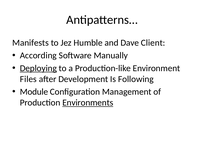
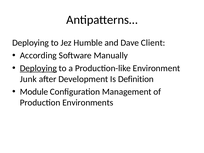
Manifests: Manifests -> Deploying (31, 43)
Files: Files -> Junk (28, 79)
Following: Following -> Definition (136, 79)
Environments underline: present -> none (88, 103)
